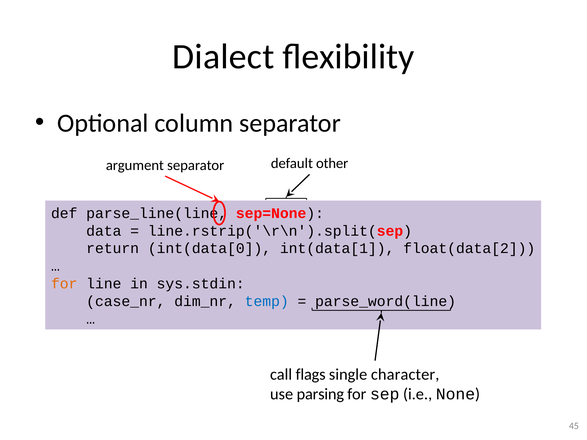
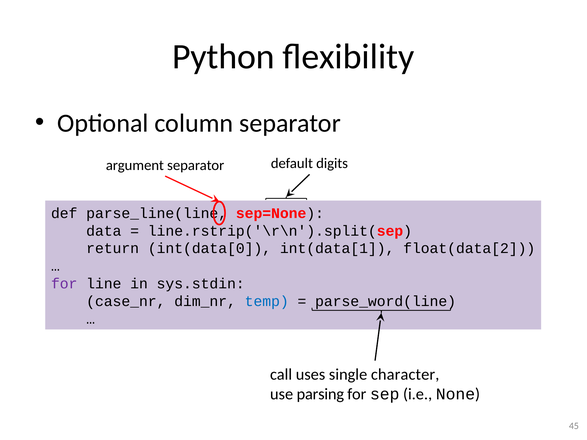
Dialect: Dialect -> Python (223, 57)
other: other -> digits (332, 163)
for colour: orange -> purple (64, 284)
flags: flags -> uses (310, 375)
